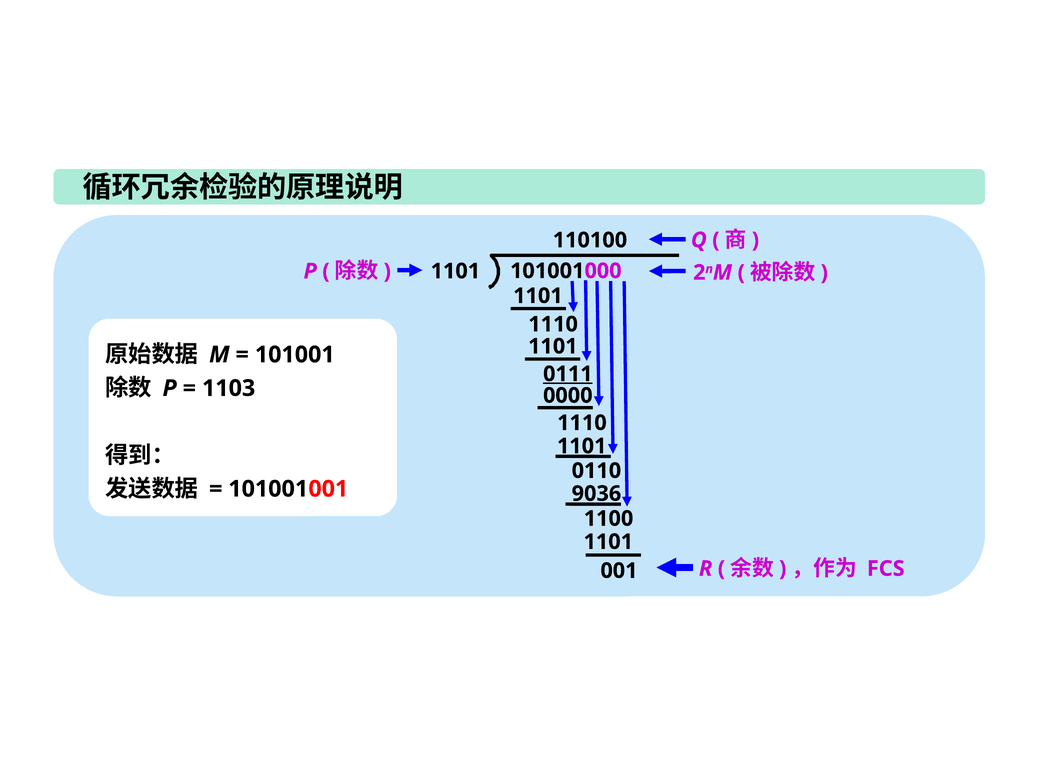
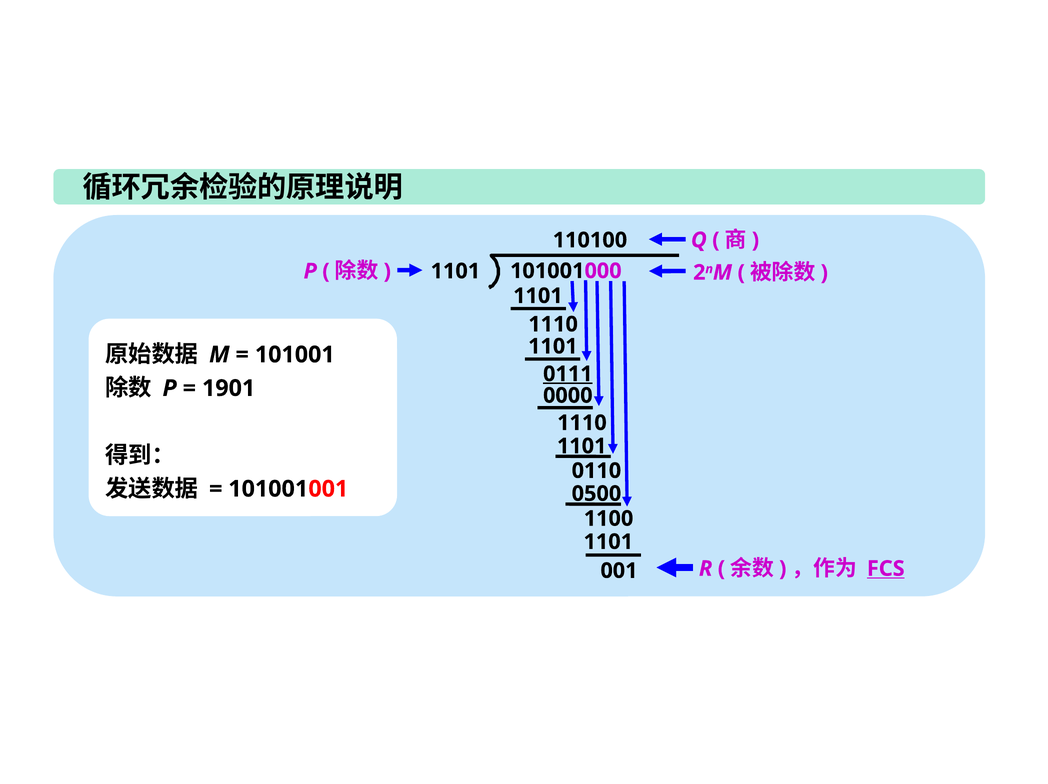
1103: 1103 -> 1901 (229, 388)
9036: 9036 -> 0500 (596, 494)
FCS underline: none -> present (886, 568)
